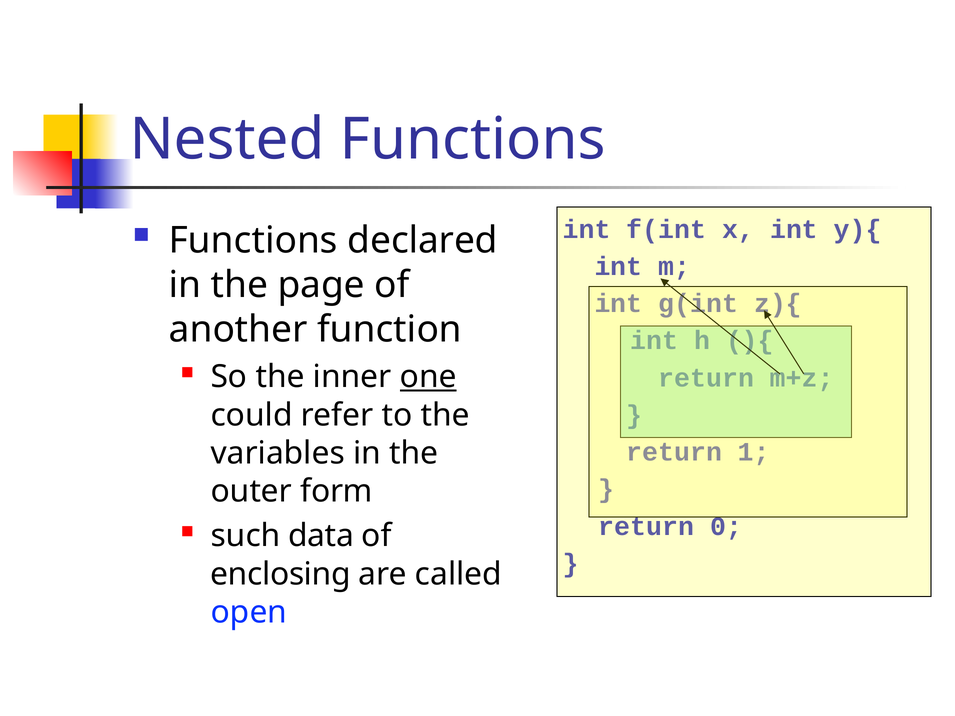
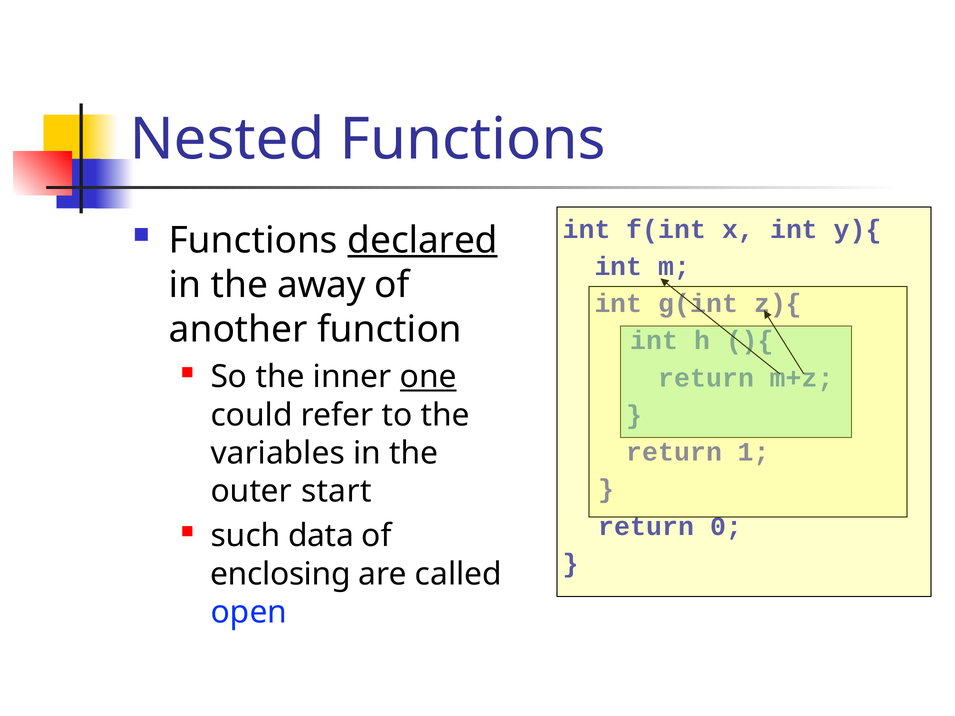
declared underline: none -> present (423, 240)
page: page -> away (321, 285)
form: form -> start (336, 492)
